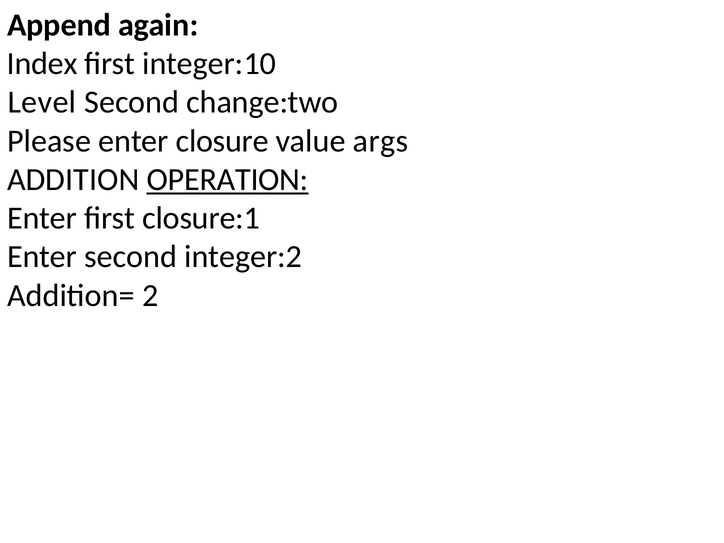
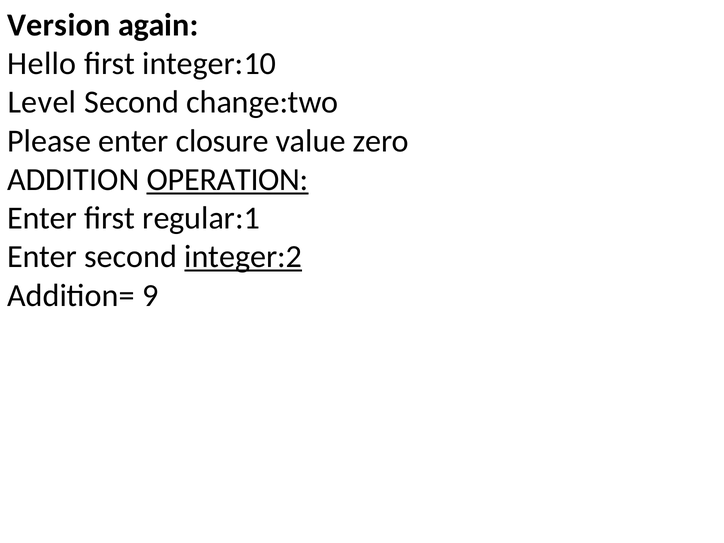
Append: Append -> Version (59, 25)
Index: Index -> Hello (42, 64)
args: args -> zero (381, 141)
closure:1: closure:1 -> regular:1 (201, 218)
integer:2 underline: none -> present (243, 257)
2: 2 -> 9 (150, 295)
